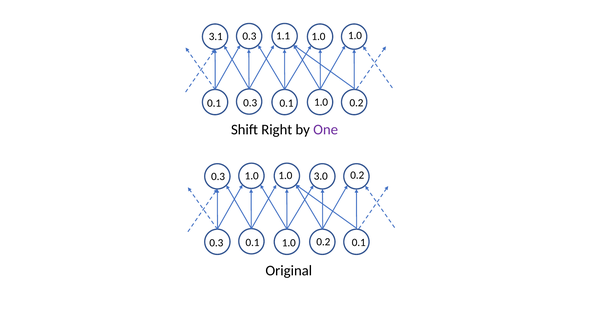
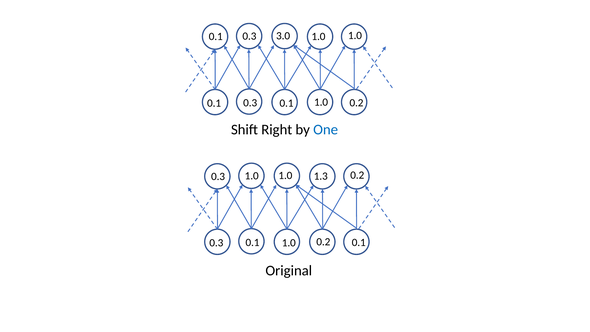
3.1: 3.1 -> 0.1 (216, 37)
1.1: 1.1 -> 3.0 (283, 36)
One colour: purple -> blue (326, 129)
3.0: 3.0 -> 1.3 (321, 176)
